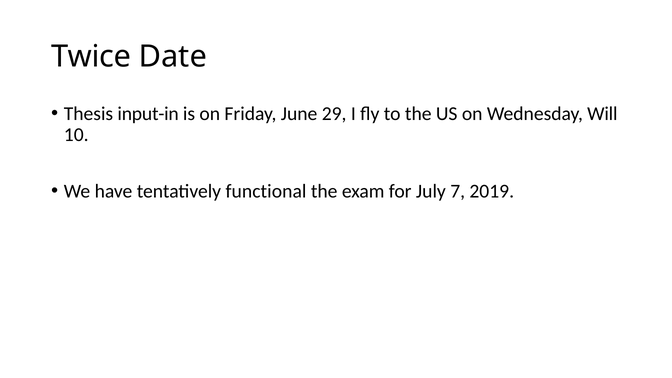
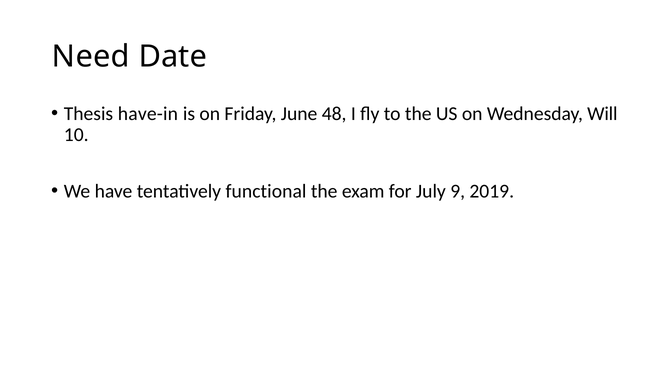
Twice: Twice -> Need (91, 56)
input-in: input-in -> have-in (148, 114)
29: 29 -> 48 (334, 114)
7: 7 -> 9 (458, 191)
